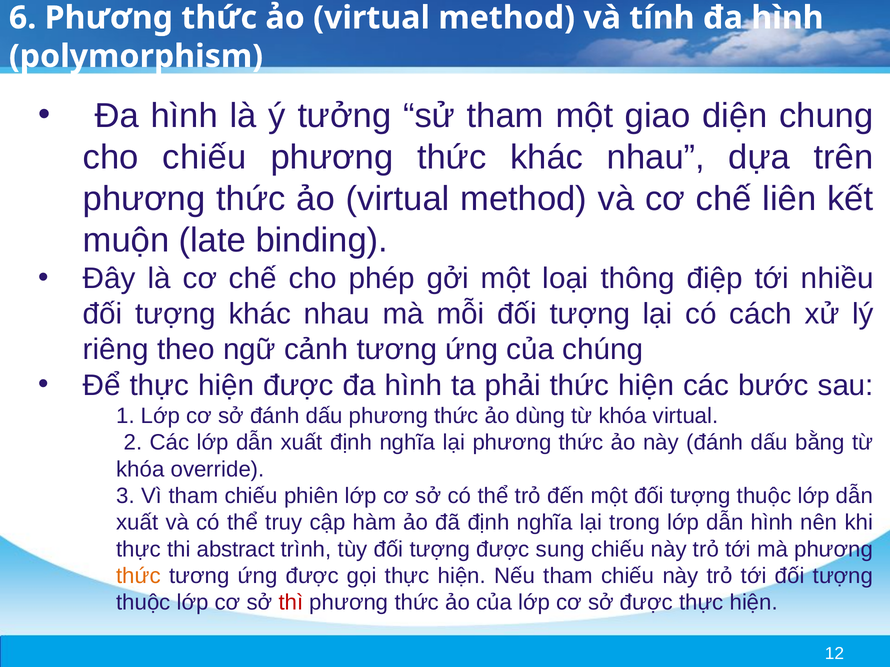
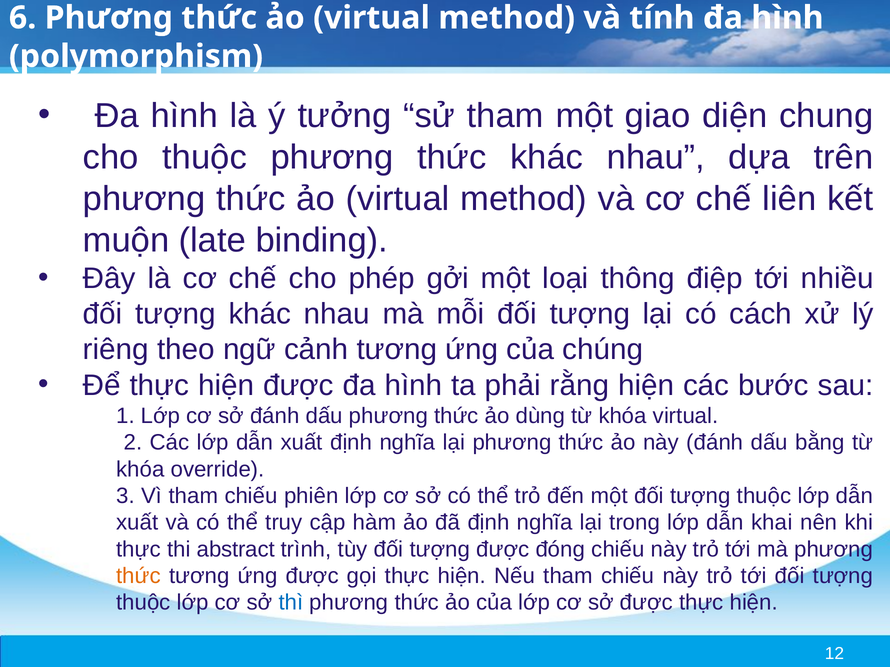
cho chiếu: chiếu -> thuộc (205, 157)
phải thức: thức -> rằng (579, 386)
dẫn hình: hình -> khai (772, 523)
sung: sung -> đóng (560, 550)
thì colour: red -> blue (291, 603)
